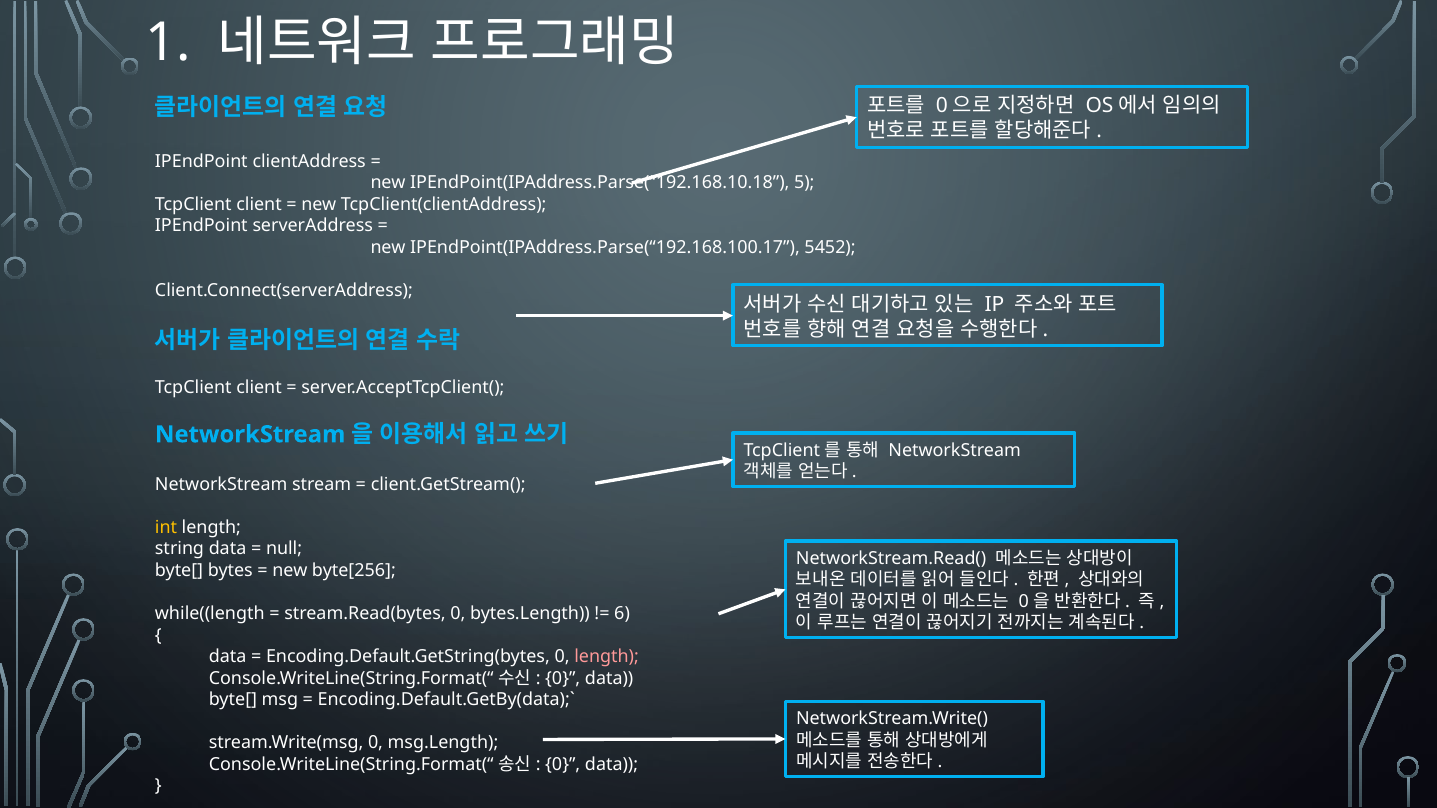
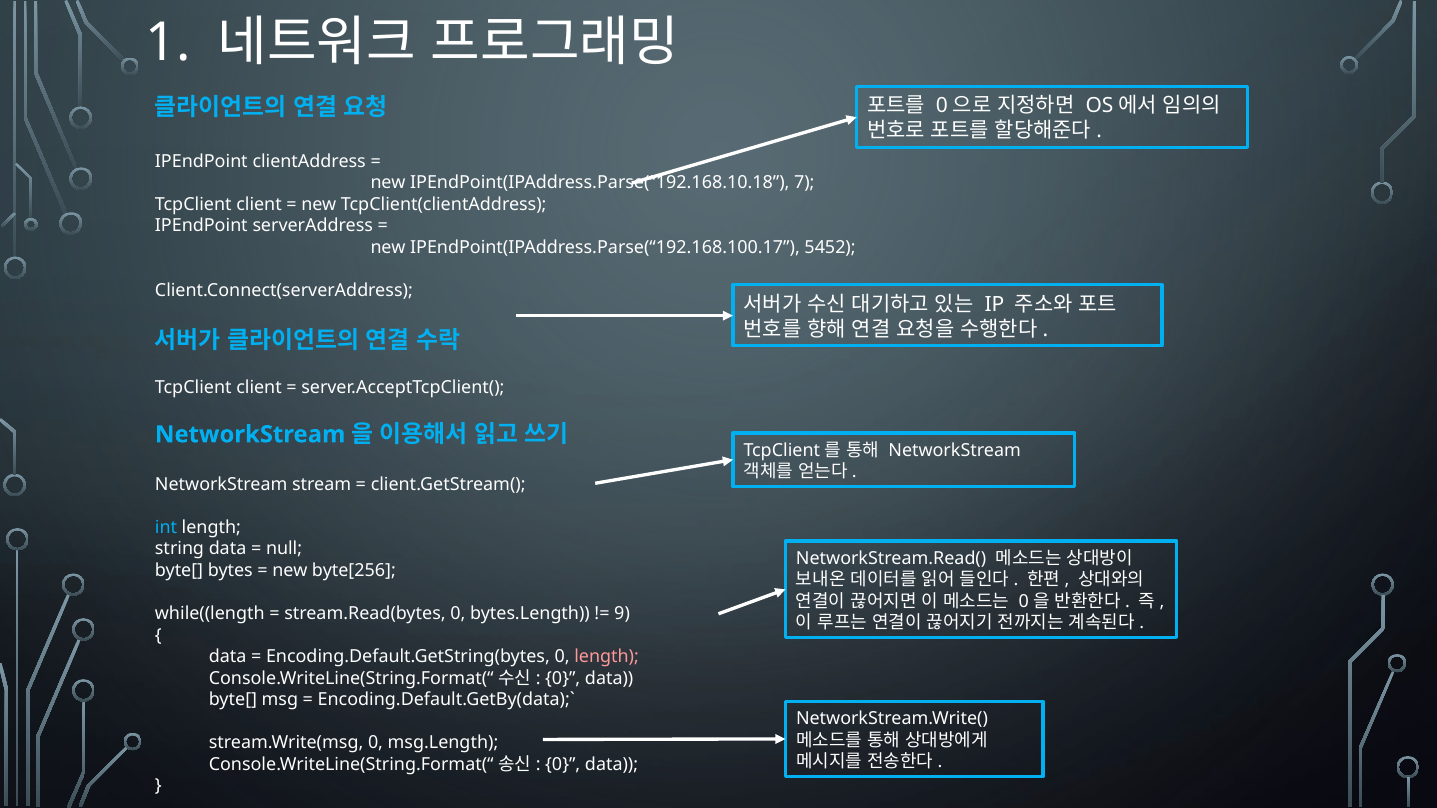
5: 5 -> 7 (804, 183)
int colour: yellow -> light blue (166, 528)
6: 6 -> 9 (622, 614)
